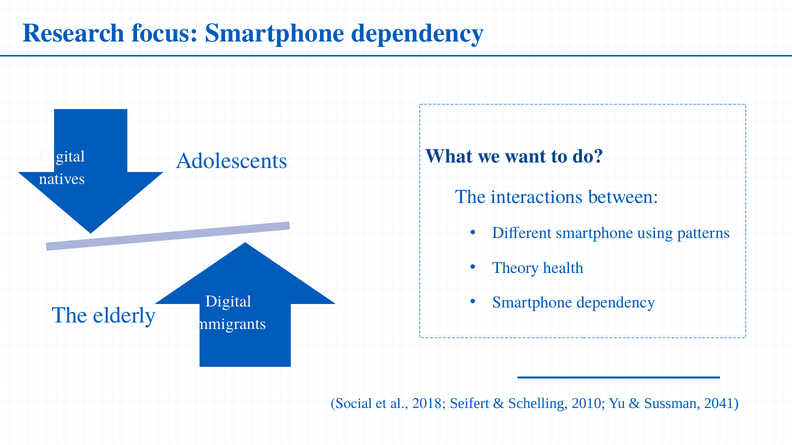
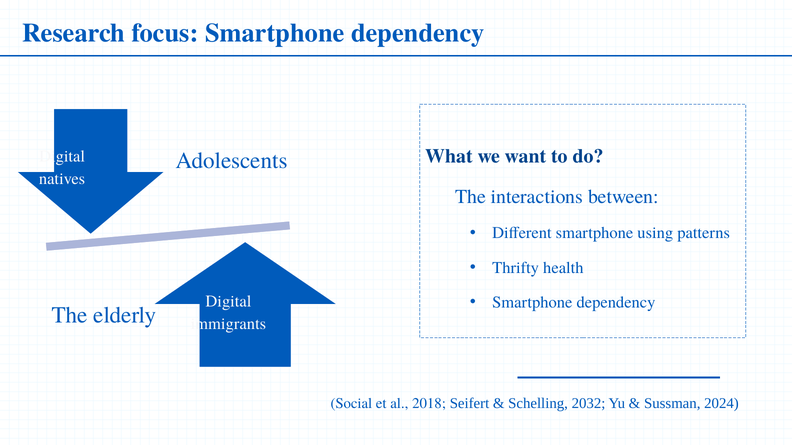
Theory: Theory -> Thrifty (516, 268)
2010: 2010 -> 2032 (589, 404)
2041: 2041 -> 2024 (721, 404)
